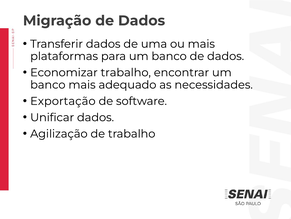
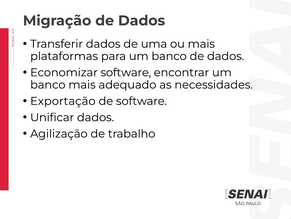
Economizar trabalho: trabalho -> software (126, 72)
